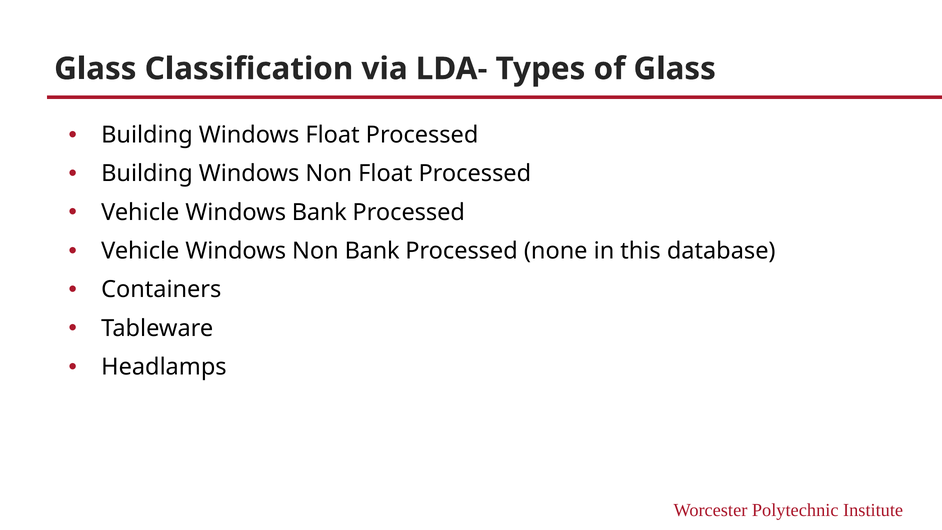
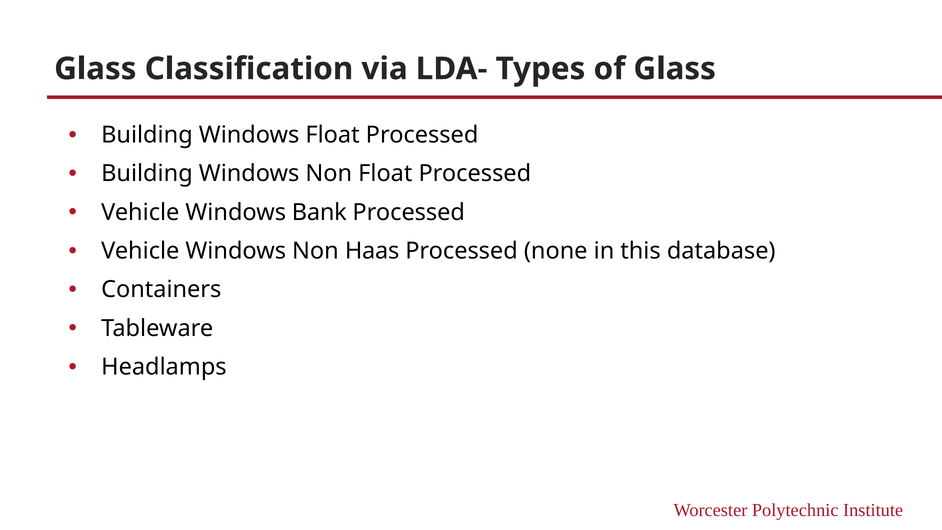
Non Bank: Bank -> Haas (372, 251)
